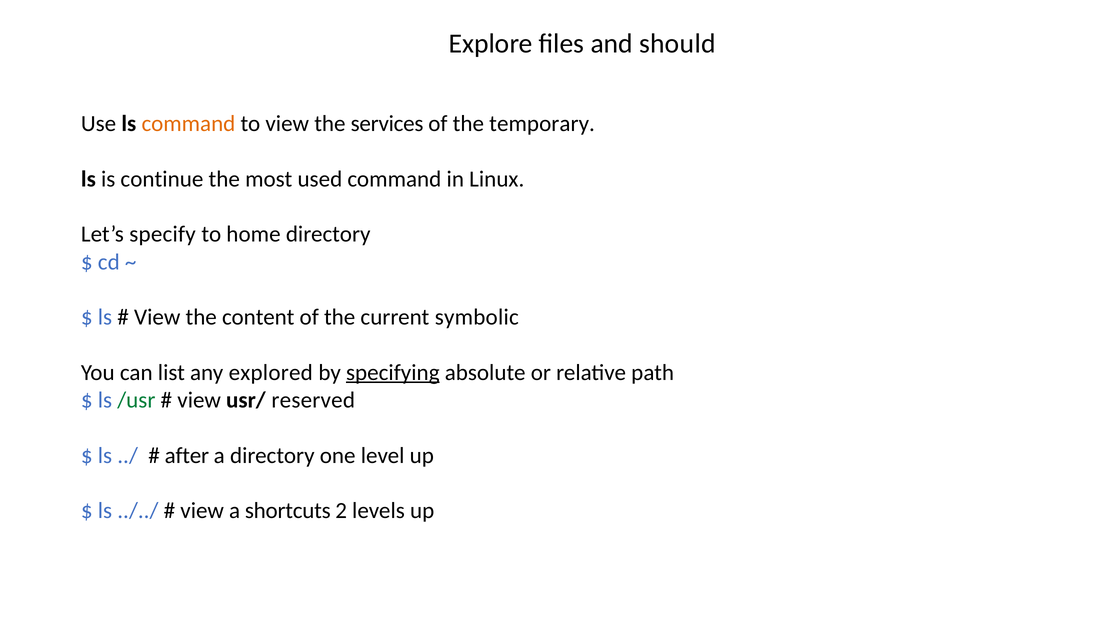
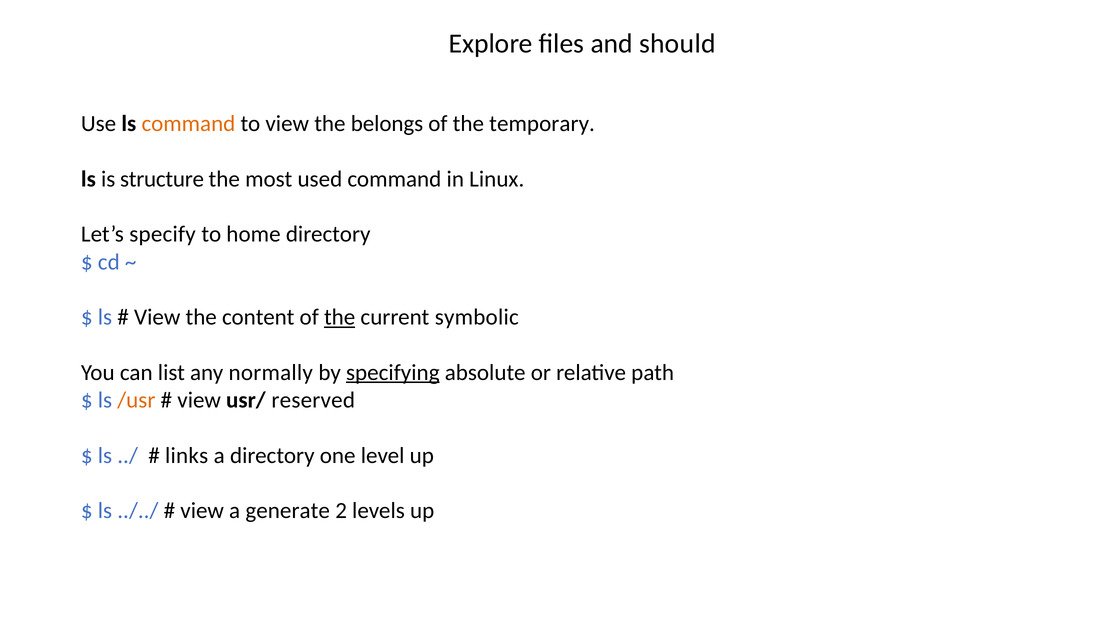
services: services -> belongs (387, 124)
continue: continue -> structure (162, 179)
the underline: none -> present (340, 317)
explored: explored -> normally (271, 373)
/usr colour: green -> orange (136, 400)
after: after -> links (187, 456)
shortcuts: shortcuts -> generate (288, 511)
